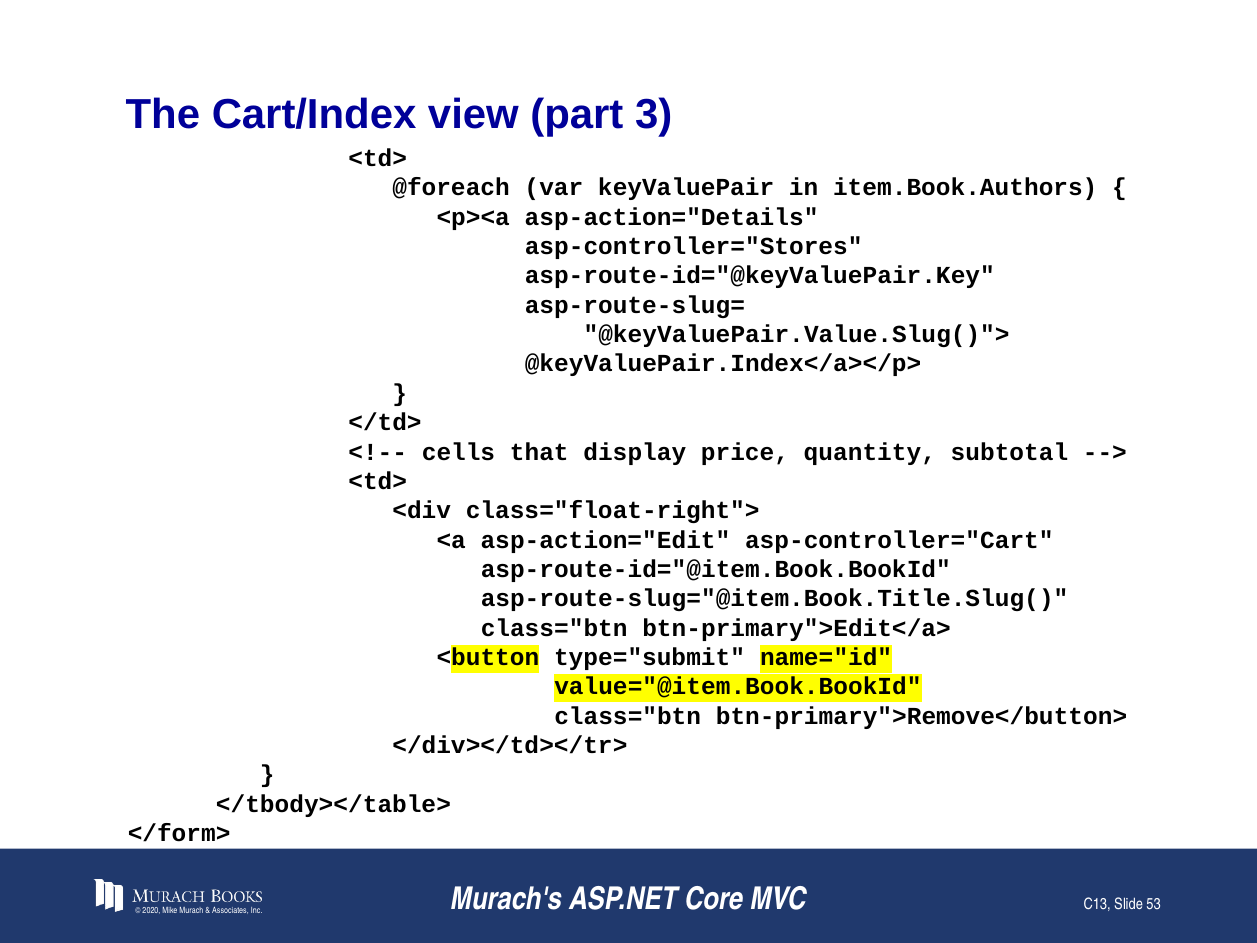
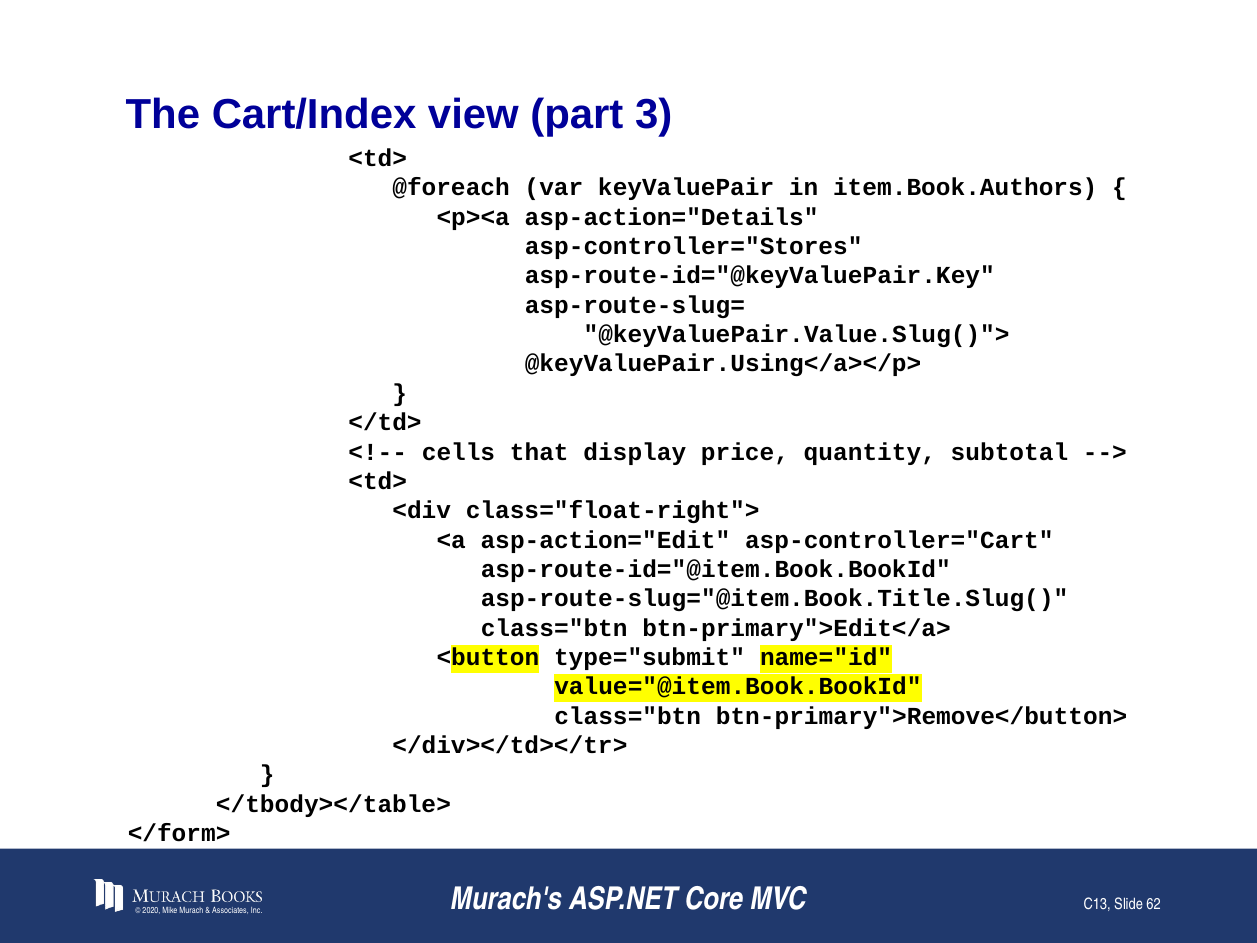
@keyValuePair.Index</a></p>: @keyValuePair.Index</a></p> -> @keyValuePair.Using</a></p> (723, 364)
53: 53 -> 62 (1154, 904)
